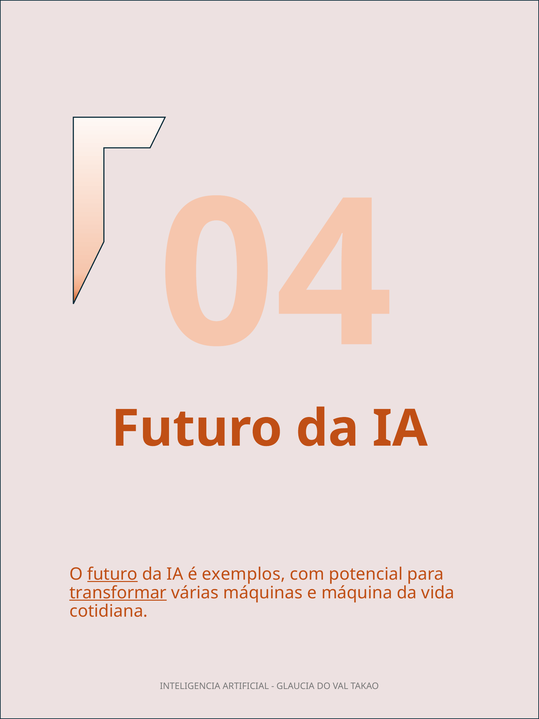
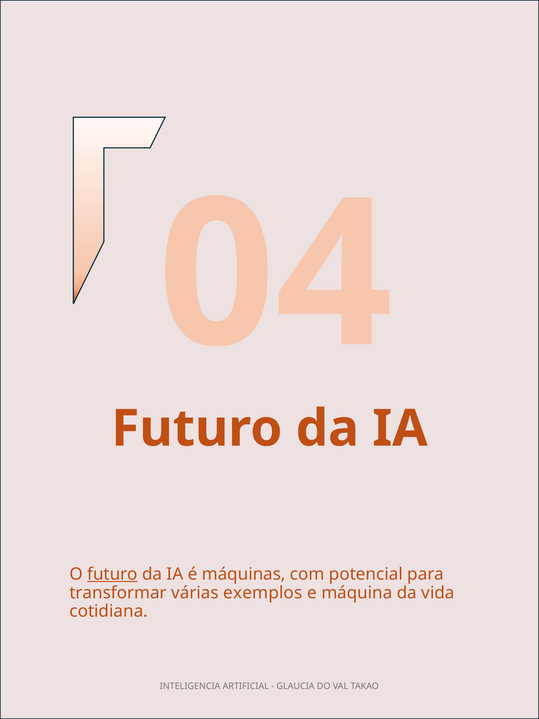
exemplos: exemplos -> máquinas (244, 574)
transformar underline: present -> none (118, 592)
máquinas: máquinas -> exemplos (263, 592)
